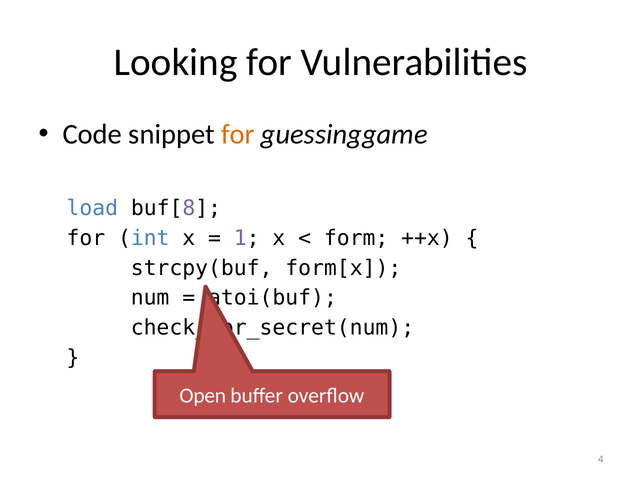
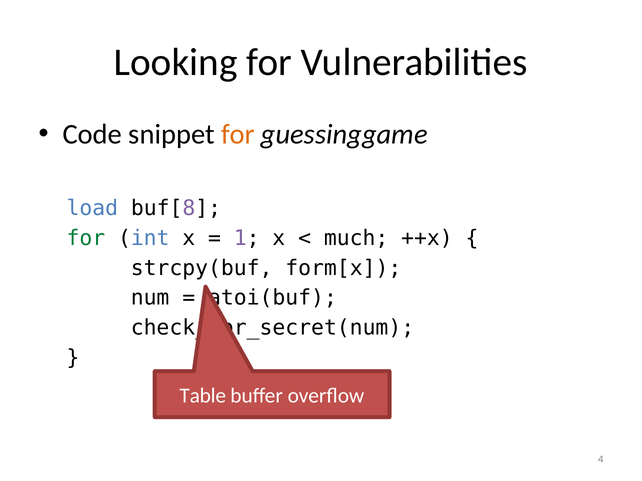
for colour: black -> green (86, 238)
form: form -> much (356, 238)
Open: Open -> Table (203, 396)
